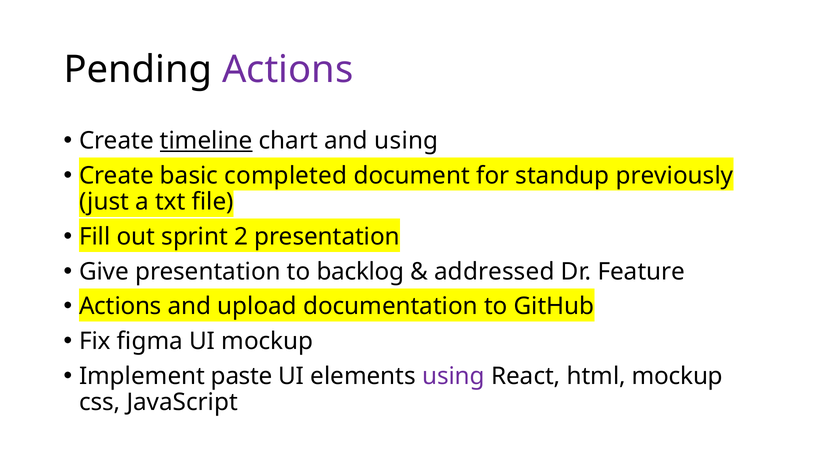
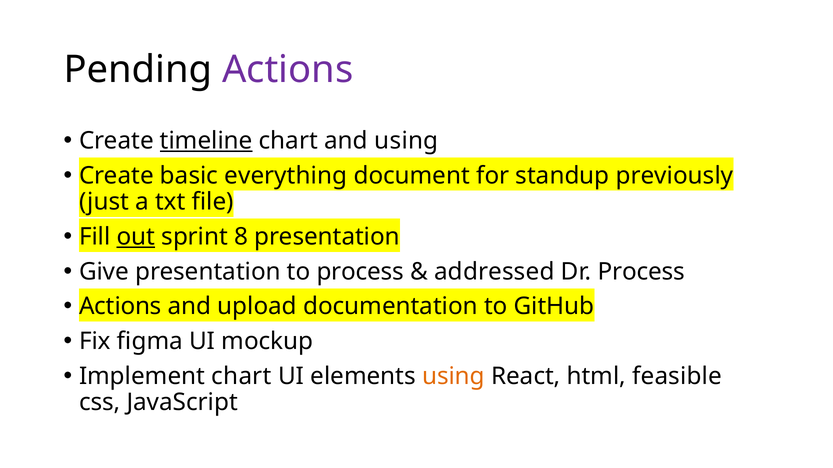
completed: completed -> everything (286, 176)
out underline: none -> present (136, 237)
2: 2 -> 8 (241, 237)
to backlog: backlog -> process (360, 272)
Dr Feature: Feature -> Process (641, 272)
Implement paste: paste -> chart (241, 377)
using colour: purple -> orange (453, 377)
html mockup: mockup -> feasible (677, 377)
